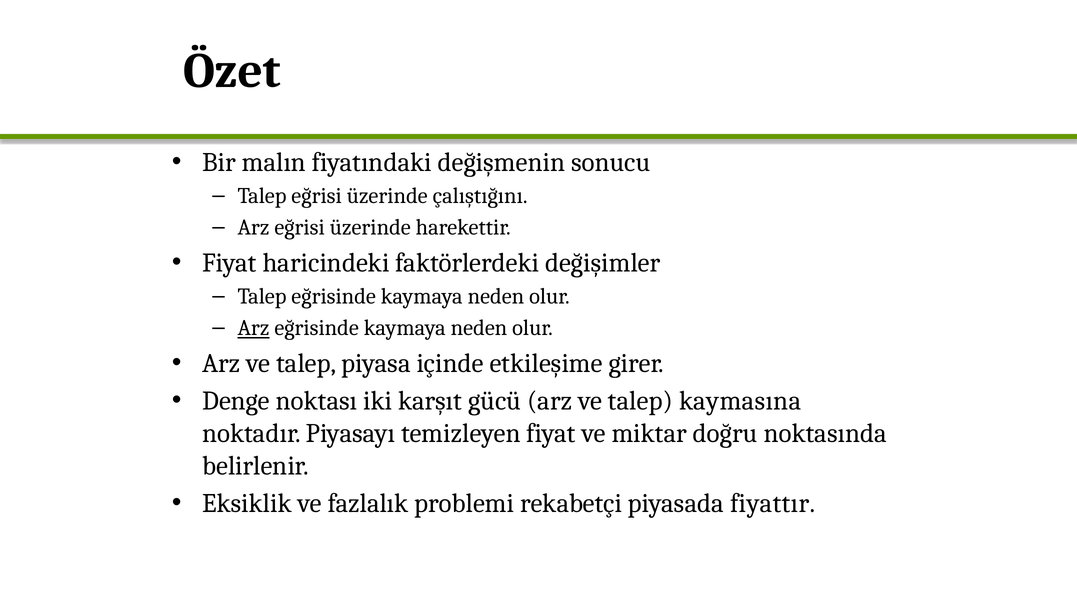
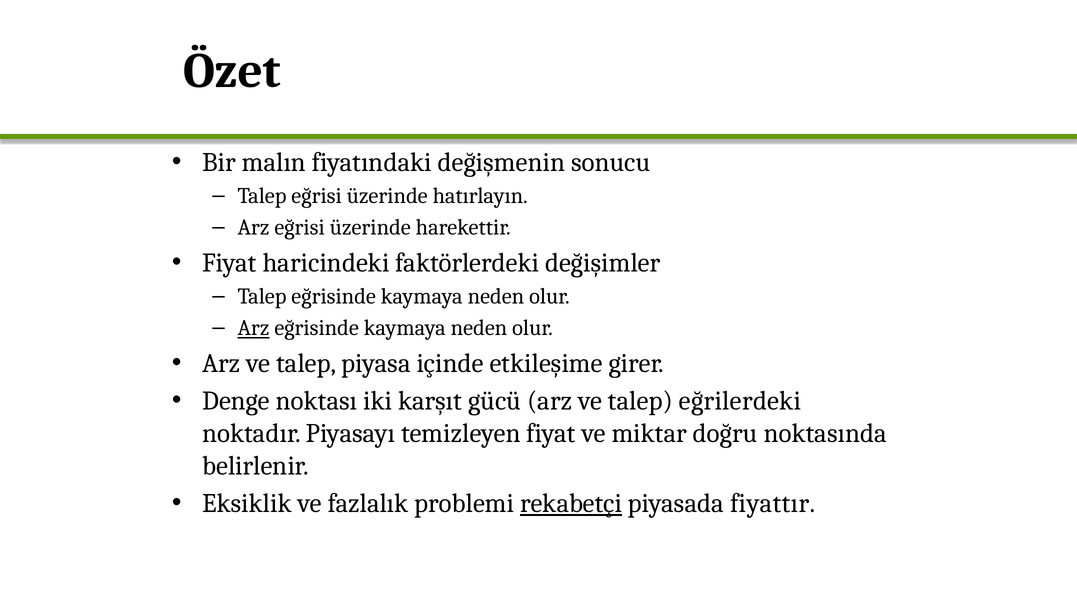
çalıştığını: çalıştığını -> hatırlayın (480, 196)
kaymasına: kaymasına -> eğrilerdeki (740, 401)
rekabetçi underline: none -> present (571, 503)
